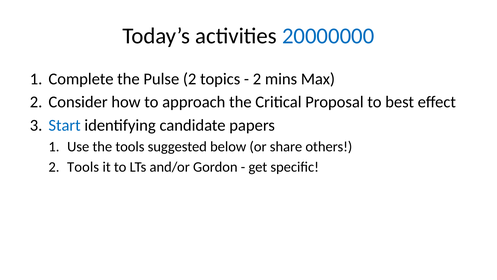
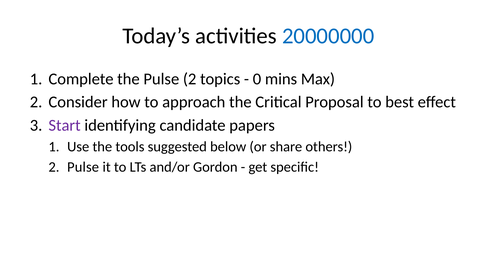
2: 2 -> 0 (257, 79)
Start colour: blue -> purple (65, 125)
2 Tools: Tools -> Pulse (83, 167)
